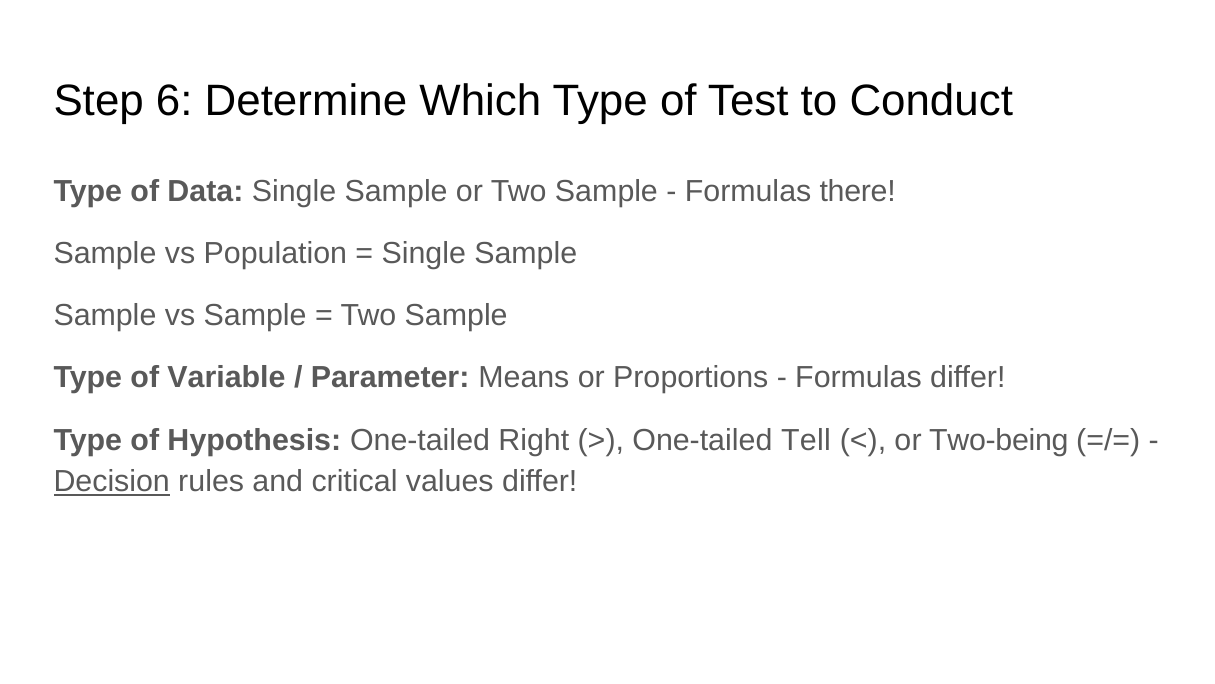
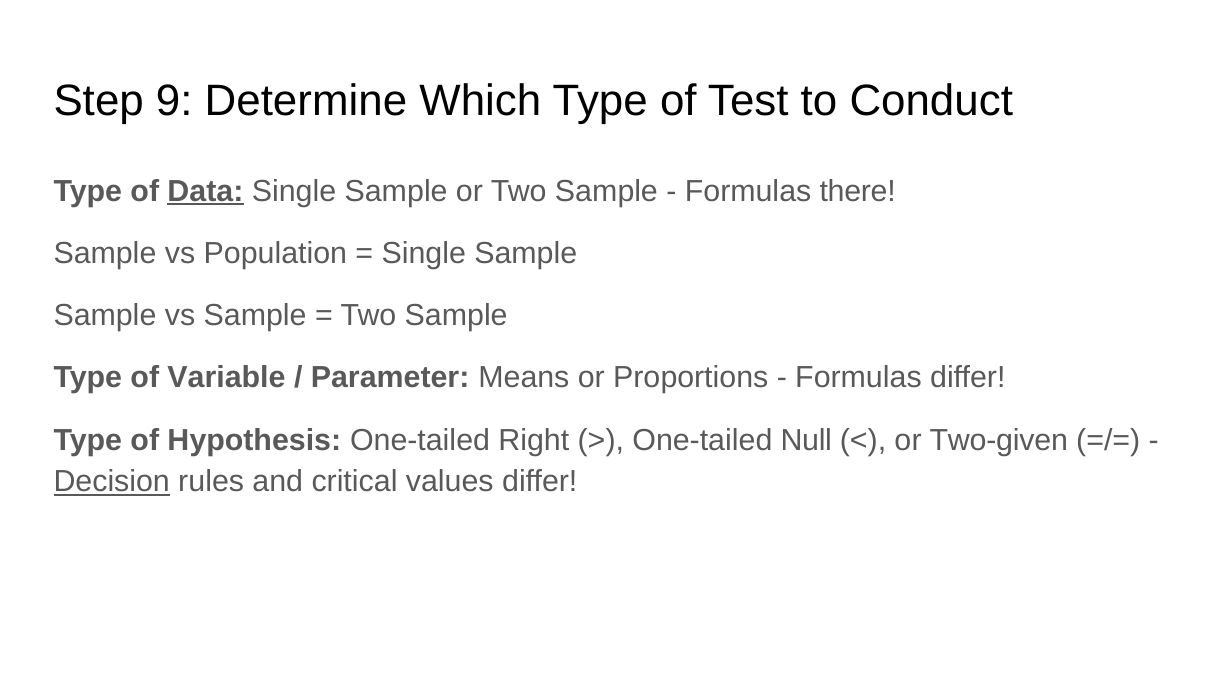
6: 6 -> 9 (174, 101)
Data underline: none -> present (205, 191)
Tell: Tell -> Null (806, 440)
Two-being: Two-being -> Two-given (999, 440)
